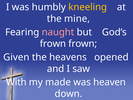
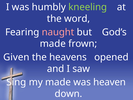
kneeling colour: yellow -> light green (88, 7)
mine: mine -> word (77, 19)
frown: frown -> made (53, 44)
With: With -> Sing (16, 82)
